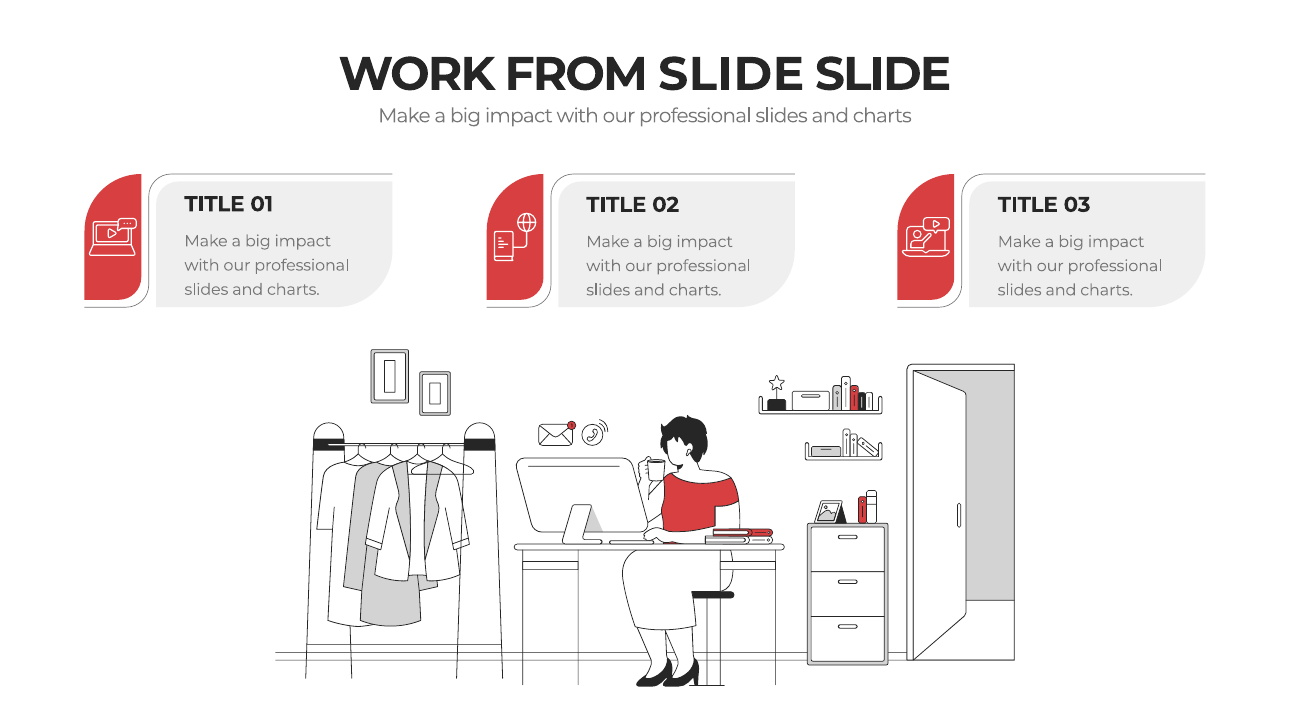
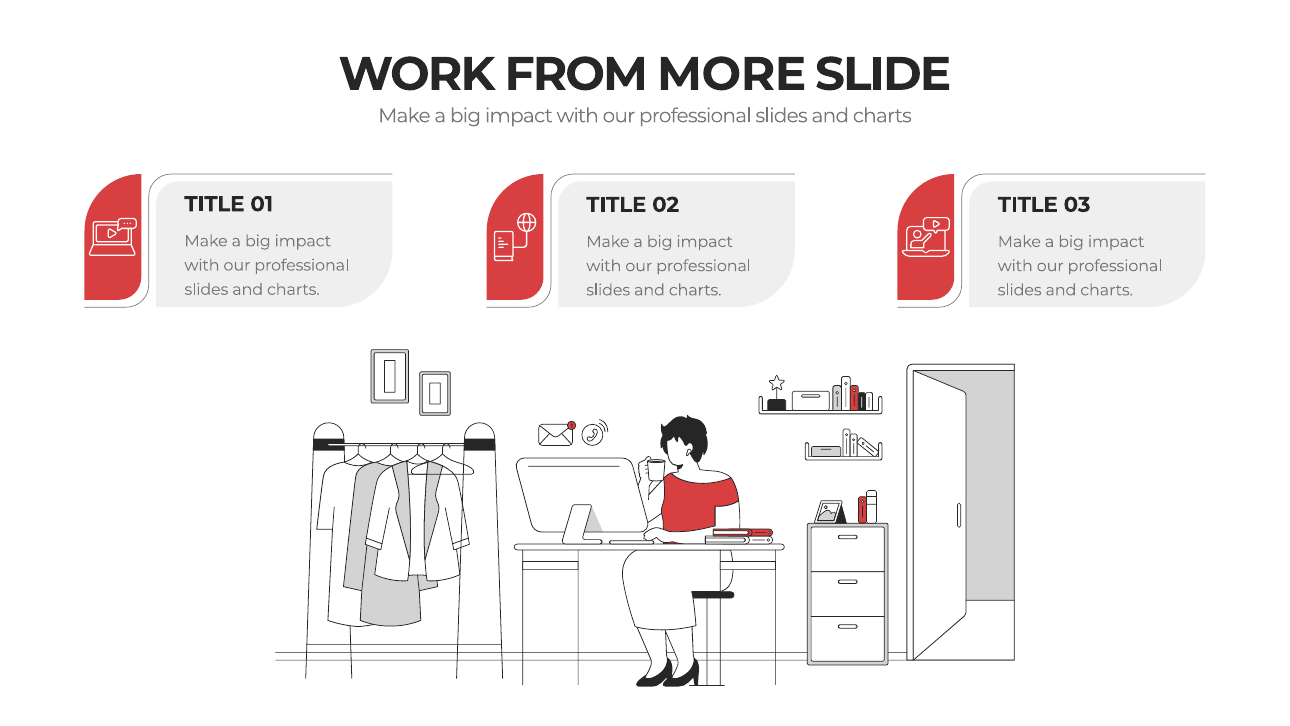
FROM SLIDE: SLIDE -> MORE (732, 74)
